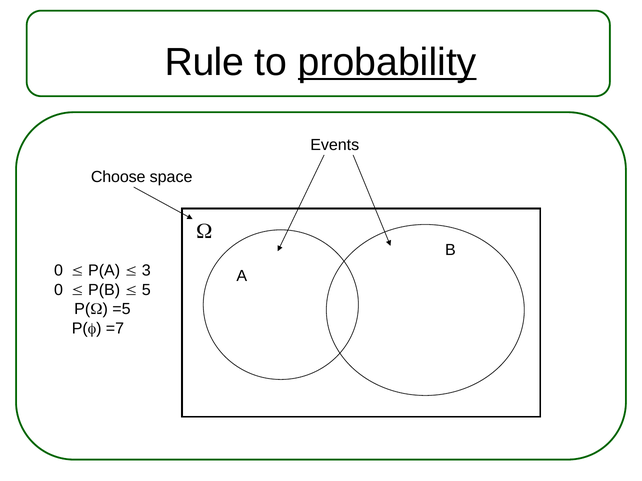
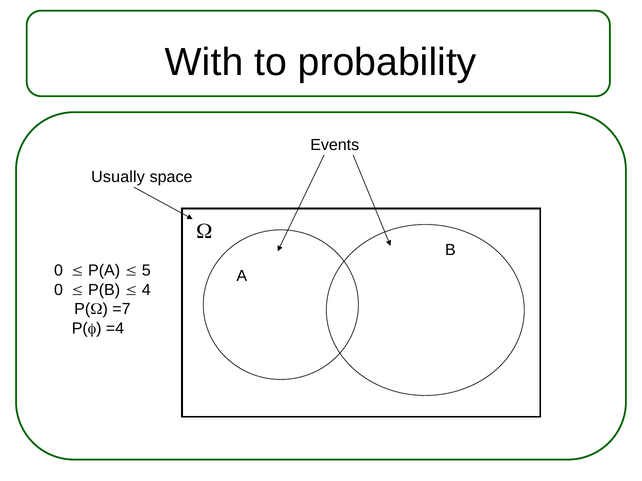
Rule: Rule -> With (204, 62)
probability underline: present -> none (387, 62)
Choose: Choose -> Usually (118, 177)
3: 3 -> 5 (146, 271)
5: 5 -> 4 (146, 290)
=5: =5 -> =7 (121, 309)
=7: =7 -> =4 (115, 329)
